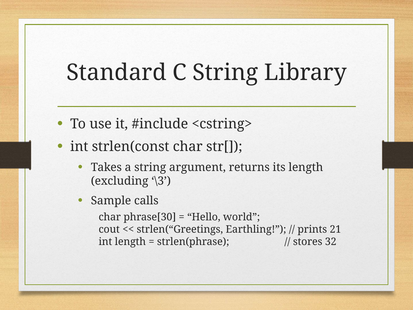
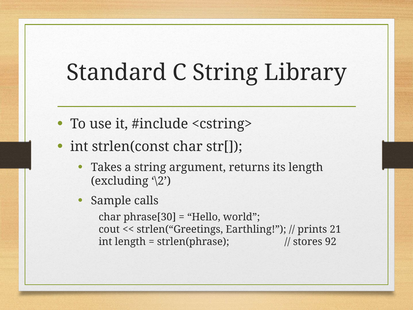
\3: \3 -> \2 (161, 181)
32: 32 -> 92 (331, 242)
